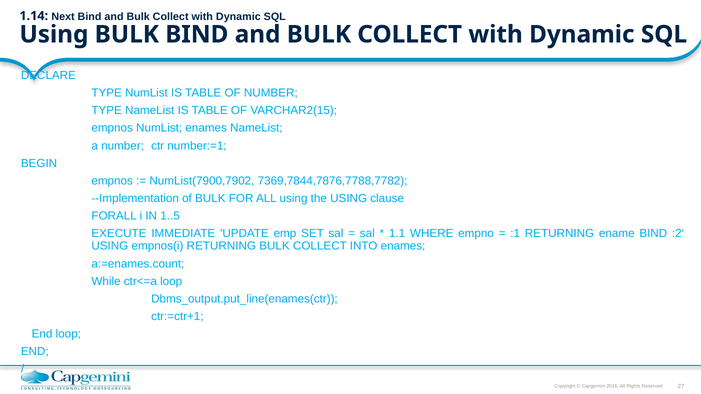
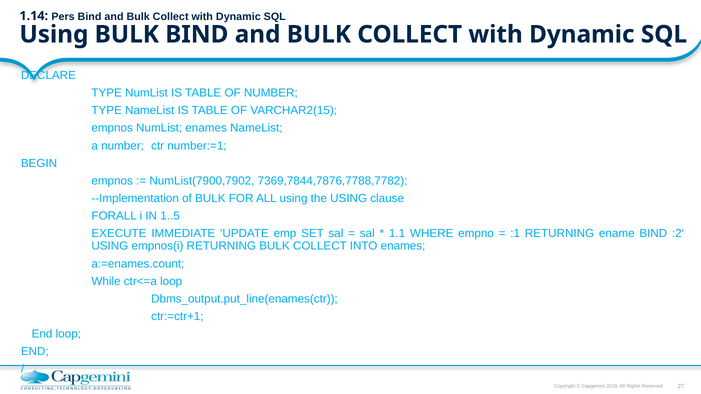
Next: Next -> Pers (63, 17)
